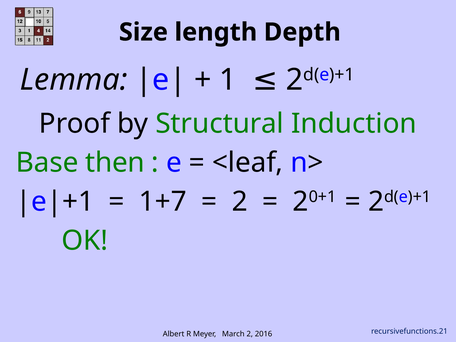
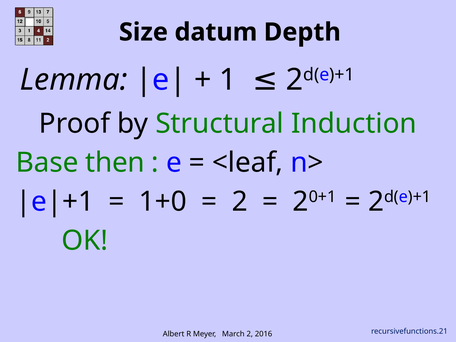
length: length -> datum (216, 32)
1+7: 1+7 -> 1+0 (163, 201)
